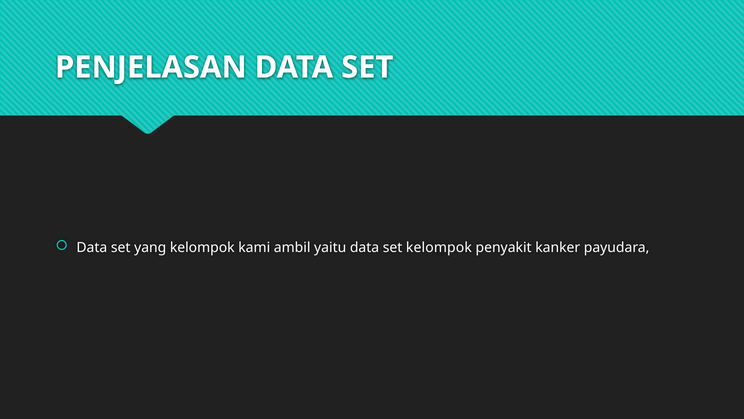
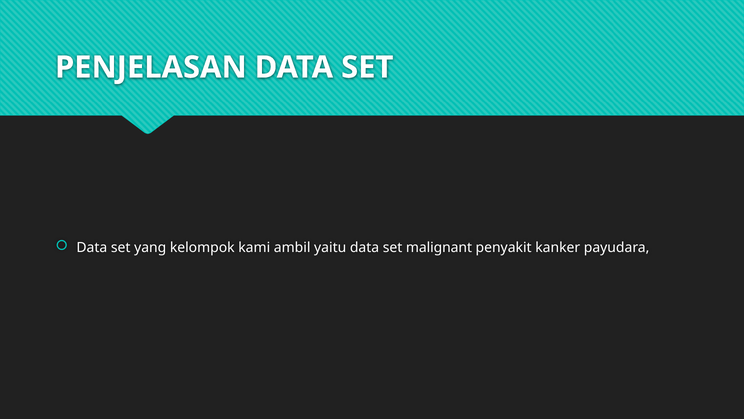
set kelompok: kelompok -> malignant (439, 248)
